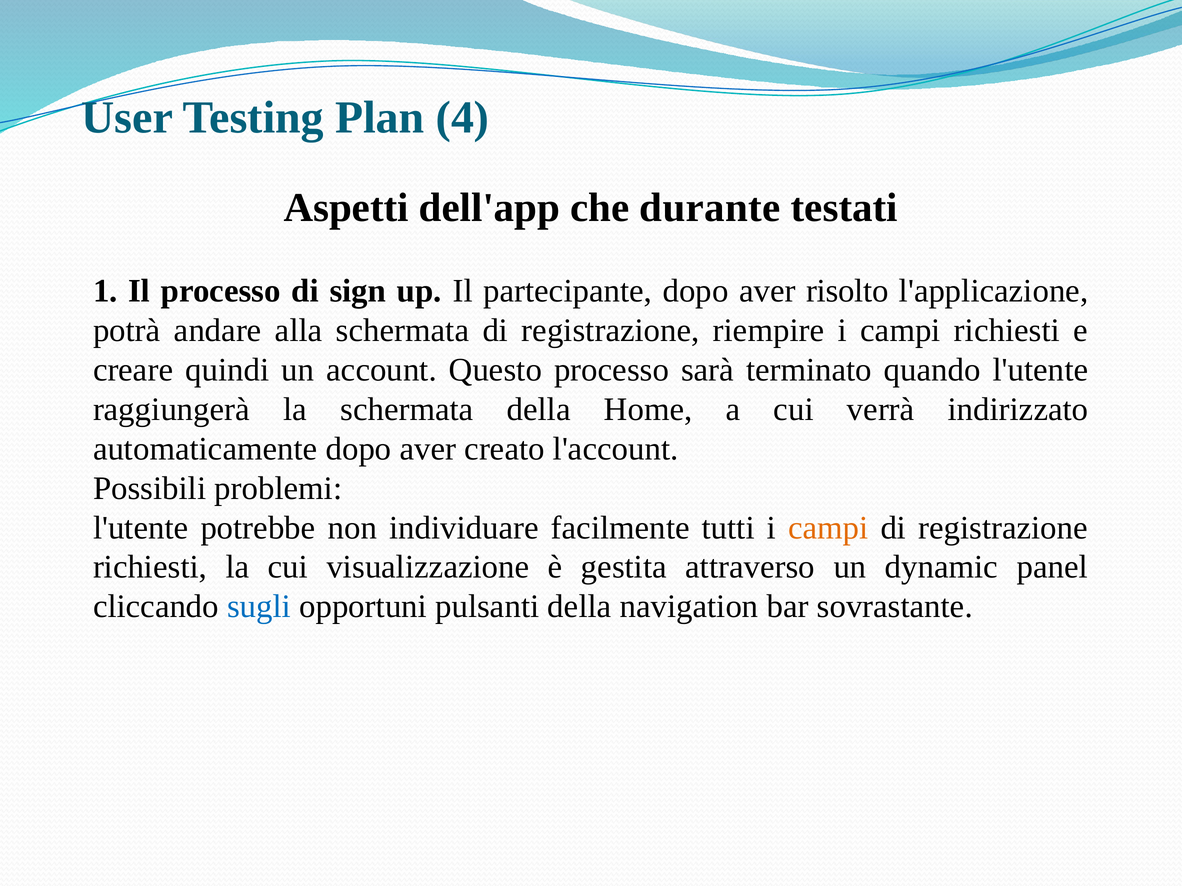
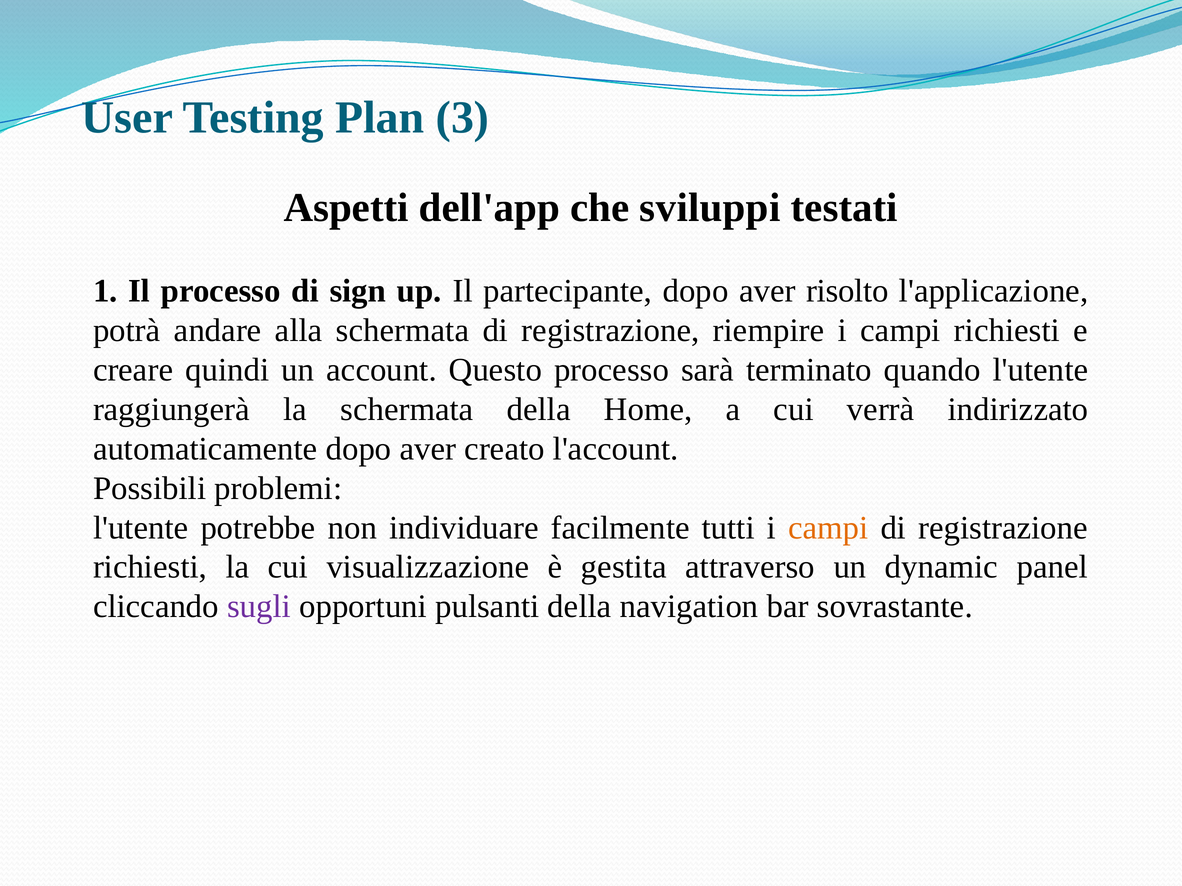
4: 4 -> 3 (463, 117)
durante: durante -> sviluppi (710, 208)
sugli colour: blue -> purple (259, 607)
